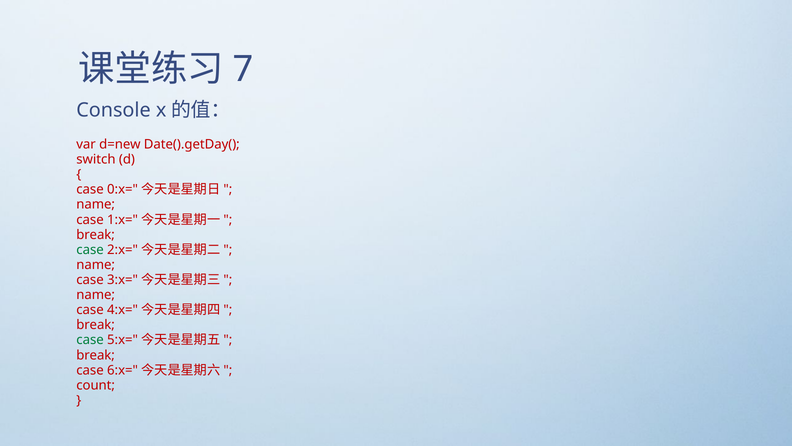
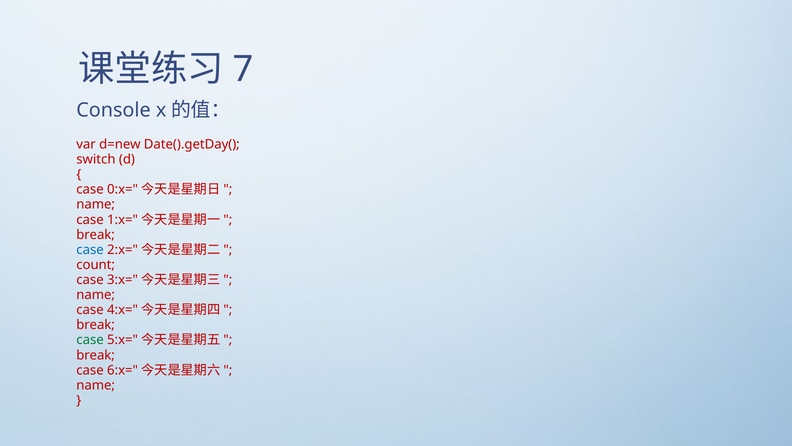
case colour: green -> blue (90, 250)
name: name -> count (96, 265)
count: count -> name (96, 385)
